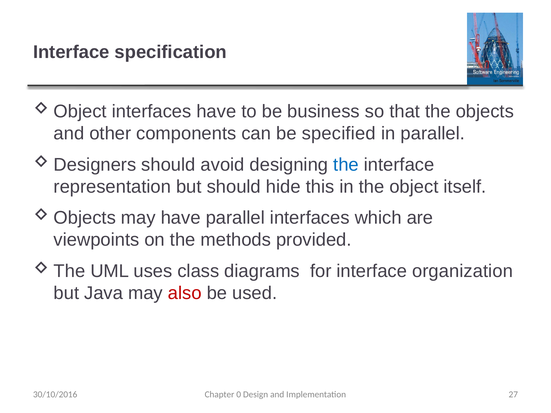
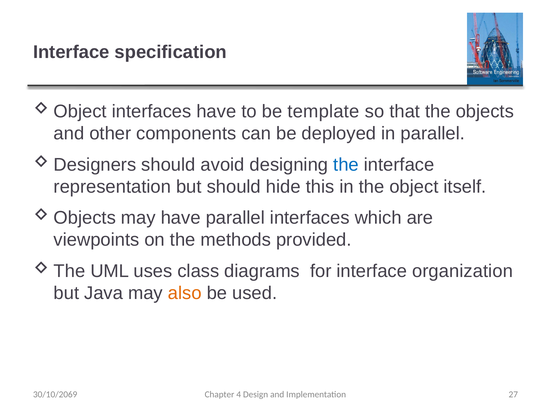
business: business -> template (323, 111)
specified: specified -> deployed (339, 133)
also colour: red -> orange (185, 293)
0: 0 -> 4 (239, 395)
30/10/2016: 30/10/2016 -> 30/10/2069 (55, 395)
